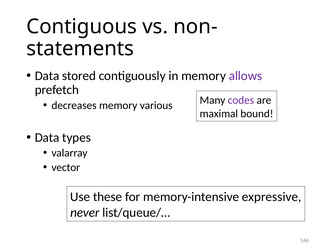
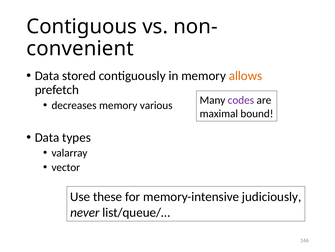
statements: statements -> convenient (80, 49)
allows colour: purple -> orange (245, 76)
expressive: expressive -> judiciously (272, 196)
